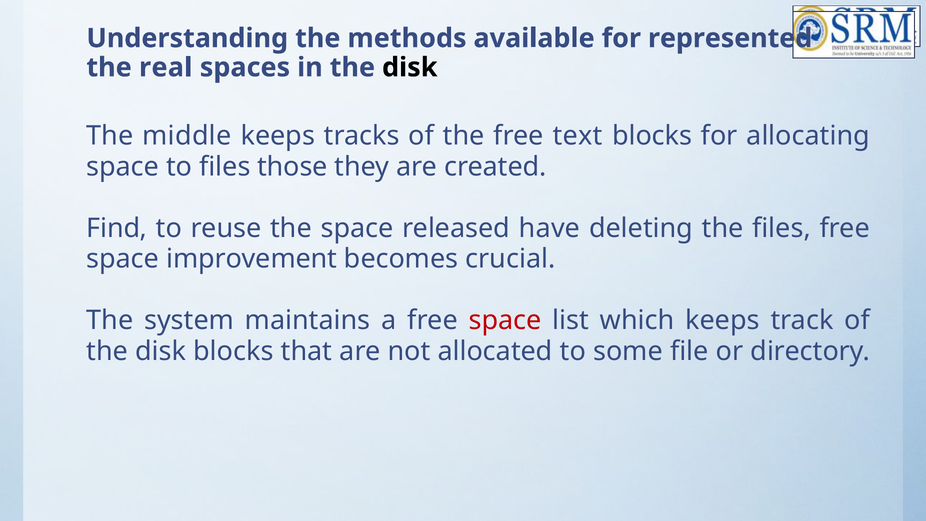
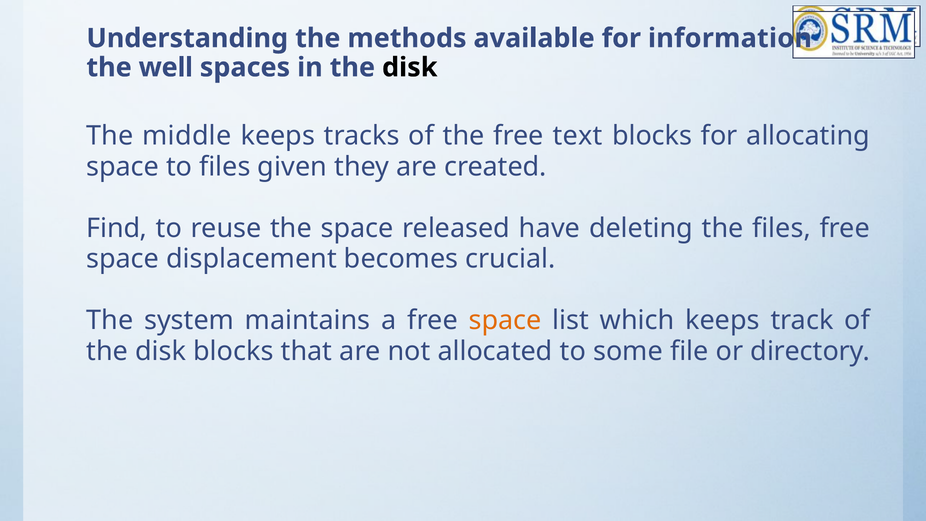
represented: represented -> information (730, 38)
real: real -> well (166, 67)
those: those -> given (292, 167)
improvement: improvement -> displacement (252, 259)
space colour: red -> orange (505, 320)
